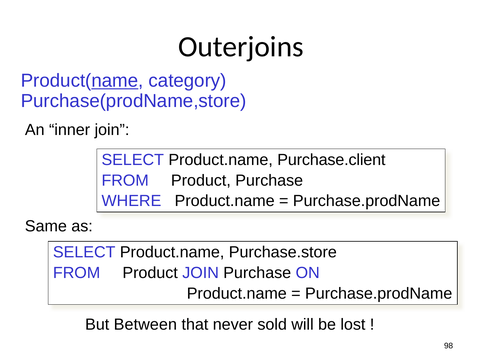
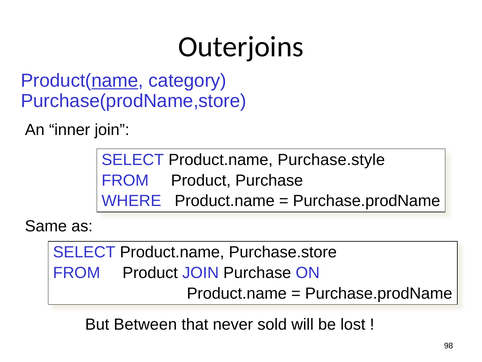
Purchase.client: Purchase.client -> Purchase.style (331, 160)
